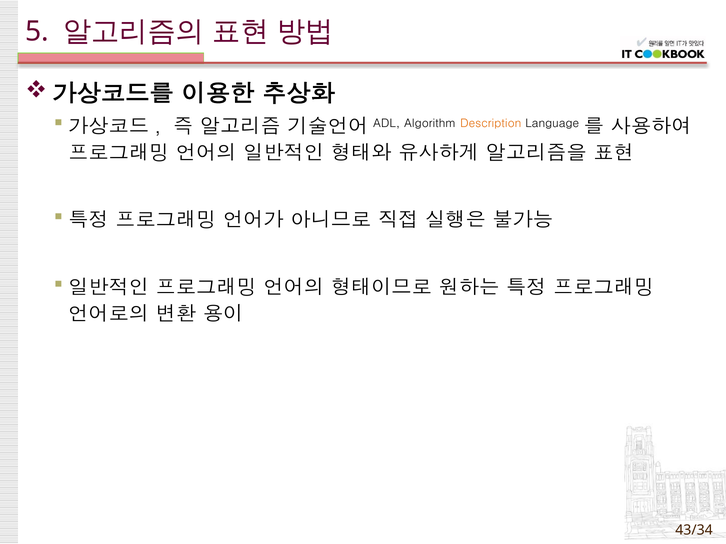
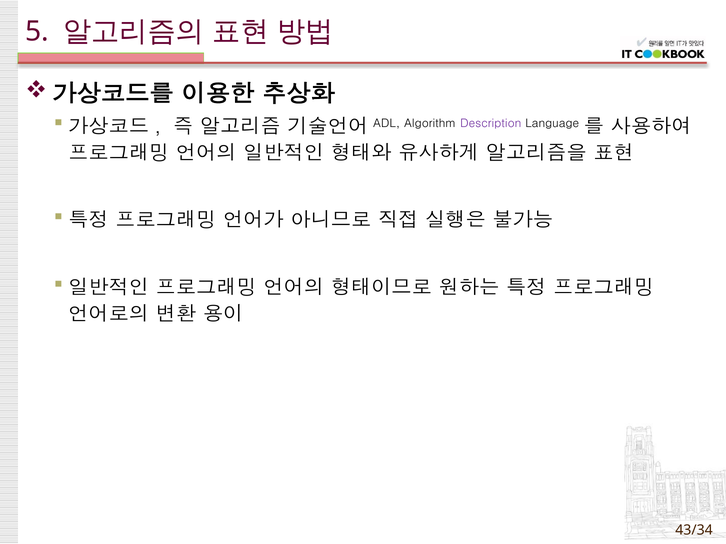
Description colour: orange -> purple (491, 123)
